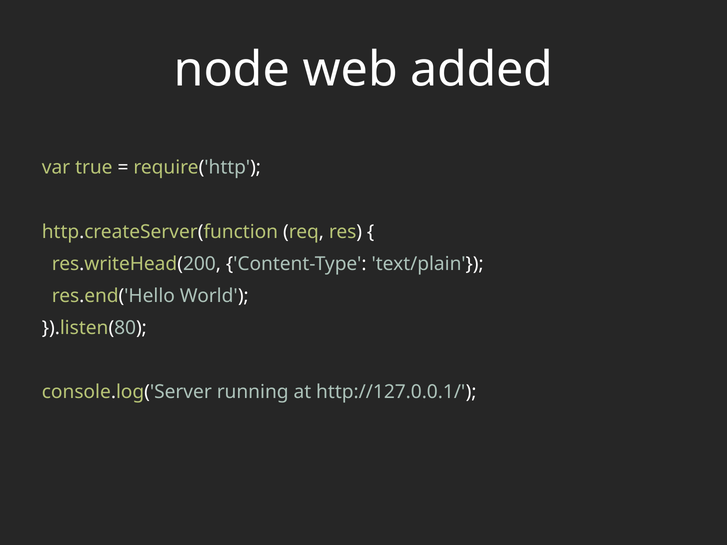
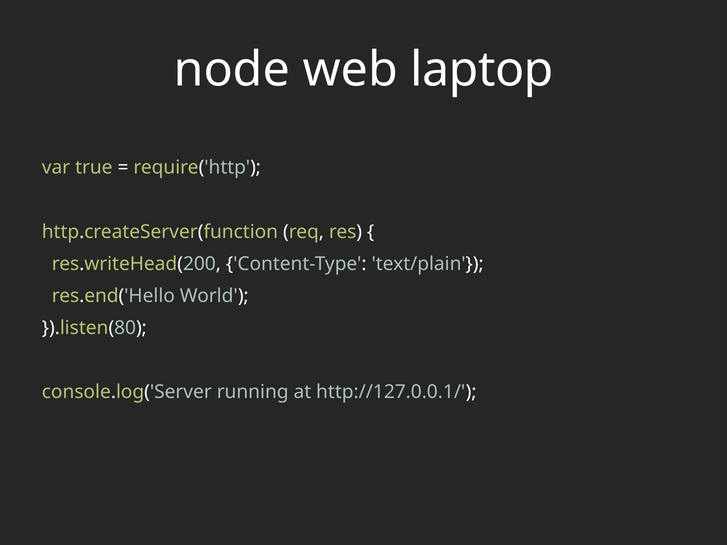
added: added -> laptop (482, 70)
